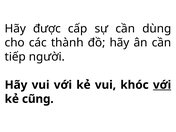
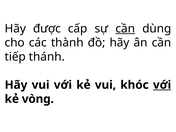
cần underline: none -> present (125, 29)
người: người -> thánh (47, 57)
cũng: cũng -> vòng (38, 99)
